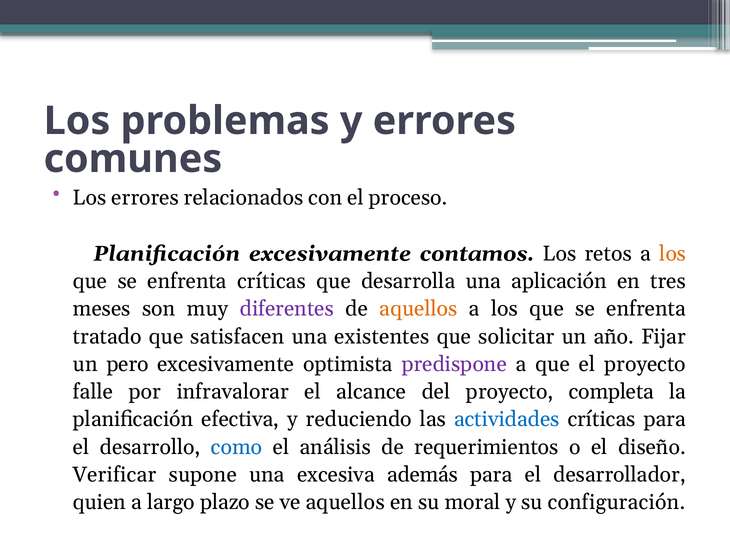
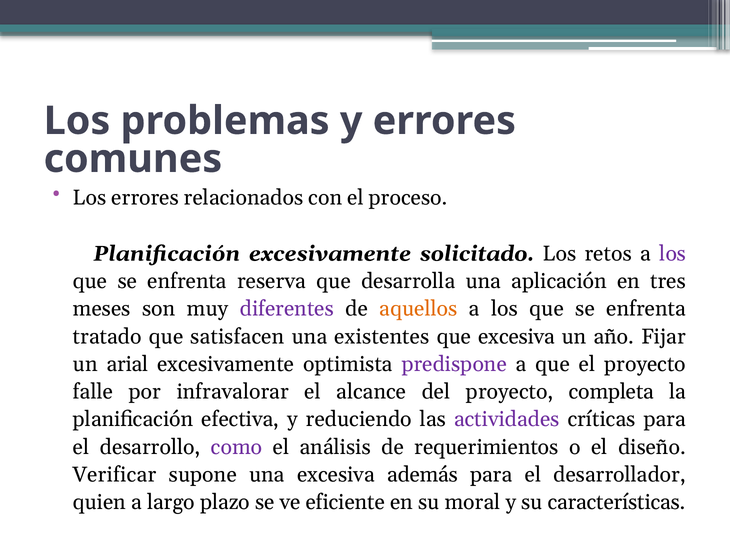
contamos: contamos -> solicitado (477, 253)
los colour: orange -> purple (673, 253)
enfrenta críticas: críticas -> reserva (272, 281)
que solicitar: solicitar -> excesiva (517, 336)
pero: pero -> arial (127, 364)
actividades colour: blue -> purple (507, 419)
como colour: blue -> purple (237, 447)
ve aquellos: aquellos -> eficiente (345, 502)
configuración: configuración -> características (617, 502)
